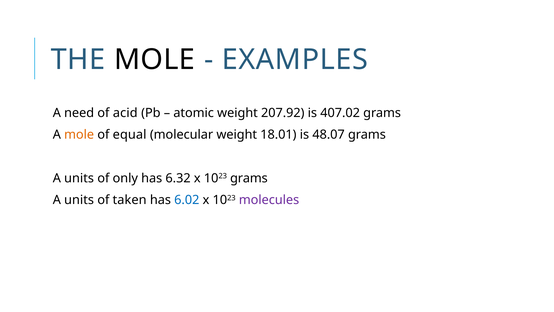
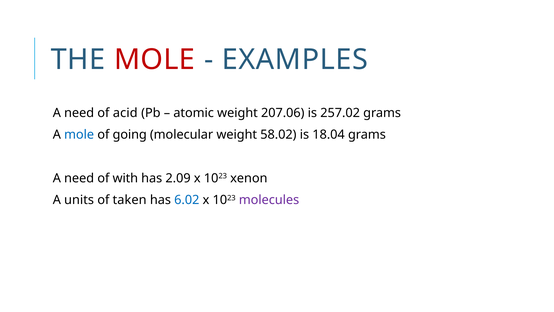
MOLE colour: black -> red (155, 59)
207.92: 207.92 -> 207.06 (283, 113)
407.02: 407.02 -> 257.02 (340, 113)
mole colour: orange -> blue (79, 135)
equal: equal -> going (130, 135)
18.01: 18.01 -> 58.02 (278, 135)
48.07: 48.07 -> 18.04 (329, 135)
units: units -> need (79, 178)
only: only -> with (125, 178)
6.32: 6.32 -> 2.09 (178, 178)
1023 grams: grams -> xenon (249, 178)
